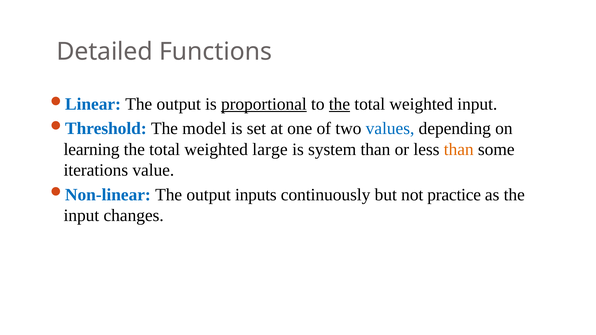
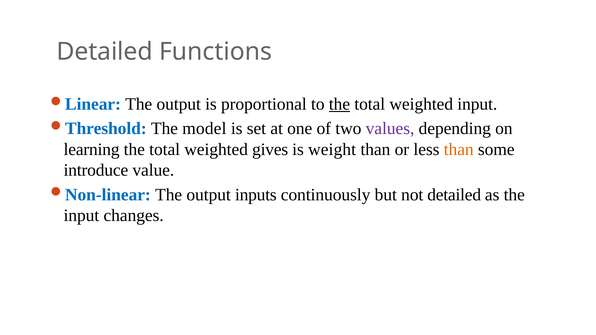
proportional underline: present -> none (264, 104)
values colour: blue -> purple (390, 129)
large: large -> gives (270, 150)
system: system -> weight (332, 150)
iterations: iterations -> introduce (96, 170)
not practice: practice -> detailed (454, 195)
